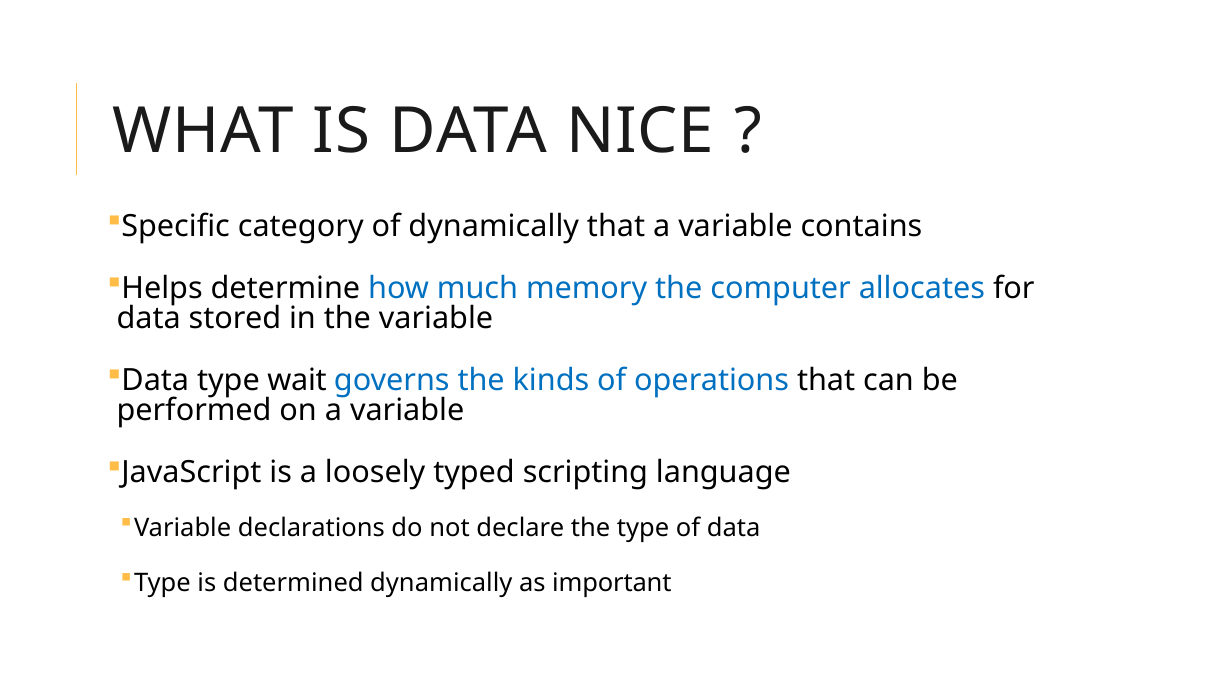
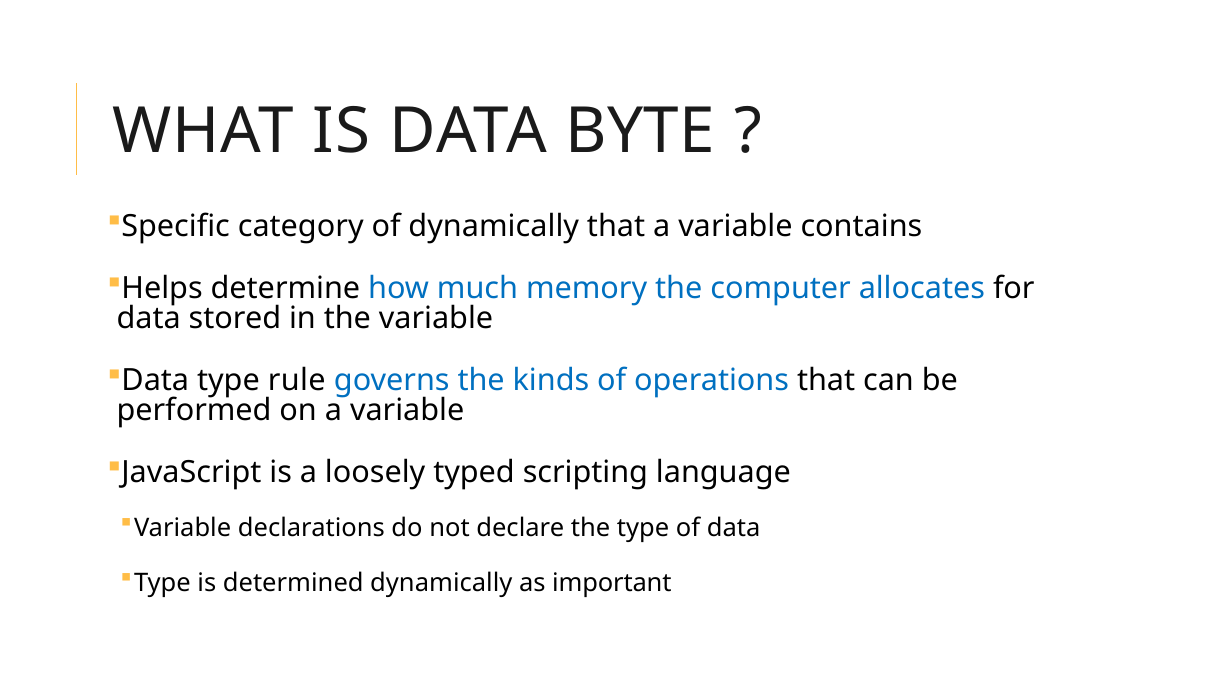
NICE: NICE -> BYTE (640, 131)
wait: wait -> rule (297, 381)
